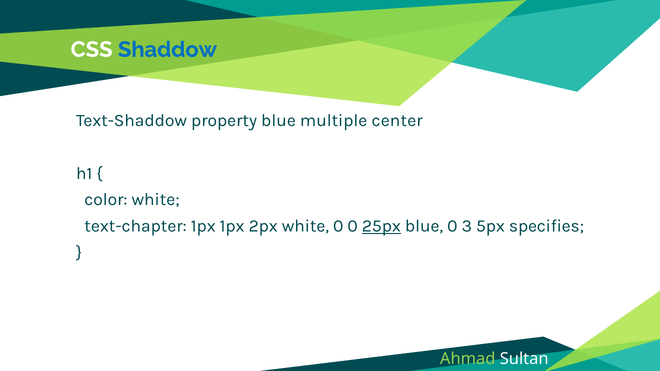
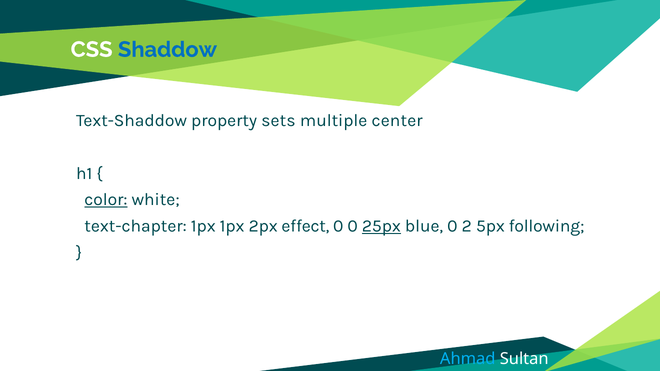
property blue: blue -> sets (278, 121)
color underline: none -> present (106, 200)
2px white: white -> effect (305, 226)
3: 3 -> 2 (467, 226)
specifies: specifies -> following (547, 226)
Ahmad colour: light green -> light blue (468, 359)
